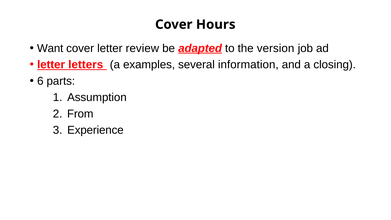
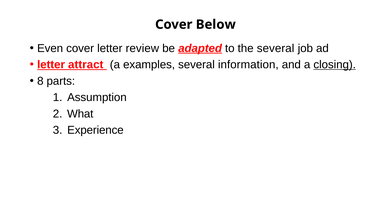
Hours: Hours -> Below (216, 24)
Want: Want -> Even (50, 48)
the version: version -> several (276, 48)
letters: letters -> attract (86, 65)
closing underline: none -> present (335, 65)
6: 6 -> 8 (40, 81)
From: From -> What (80, 114)
